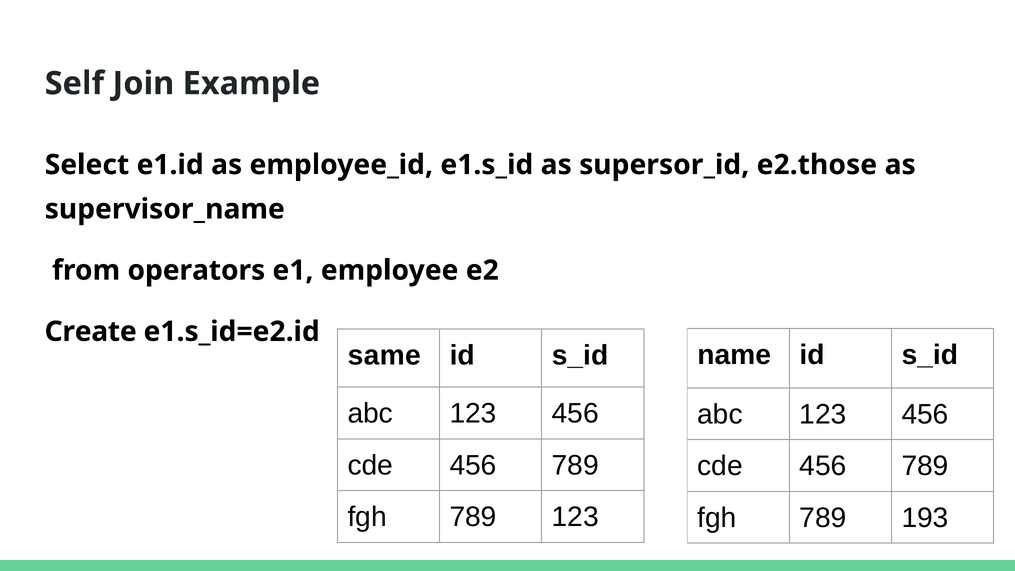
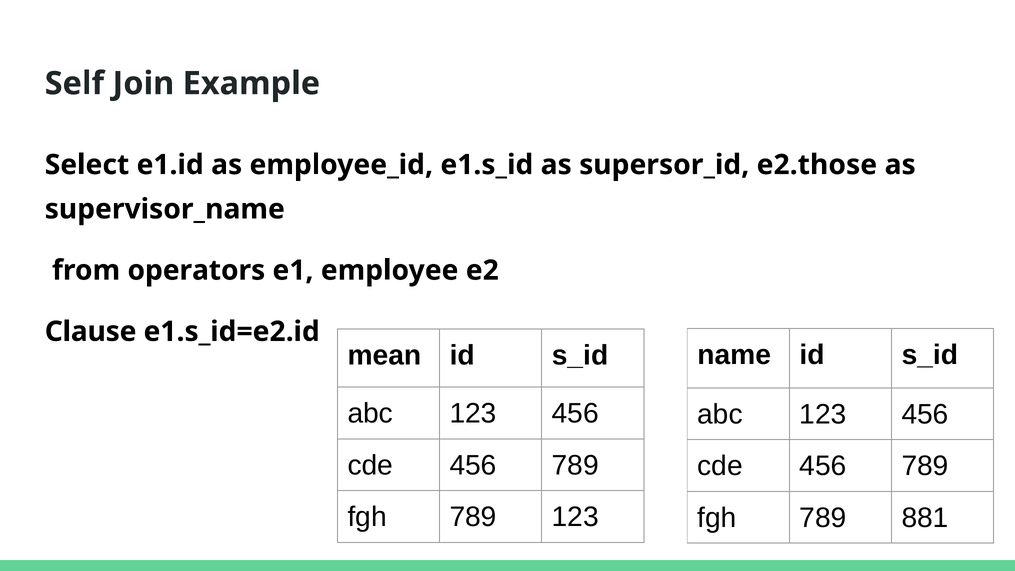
Create: Create -> Clause (91, 332)
same: same -> mean (384, 355)
193: 193 -> 881 (925, 518)
